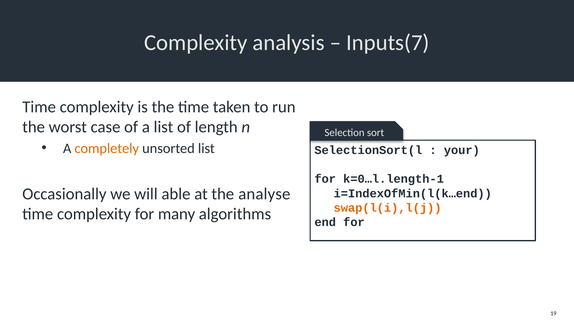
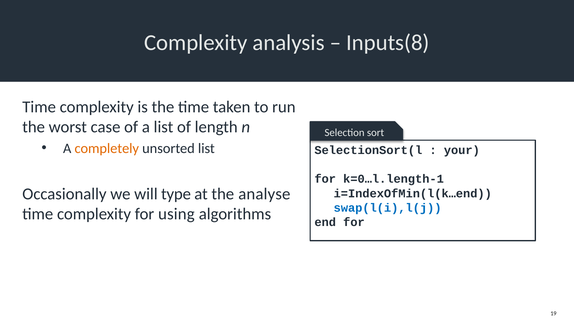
Inputs(7: Inputs(7 -> Inputs(8 (388, 42)
able: able -> type (176, 194)
swap(l(i),l(j colour: orange -> blue (388, 208)
many: many -> using (176, 214)
